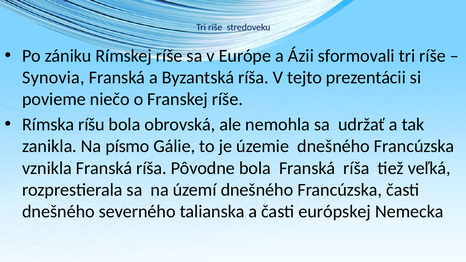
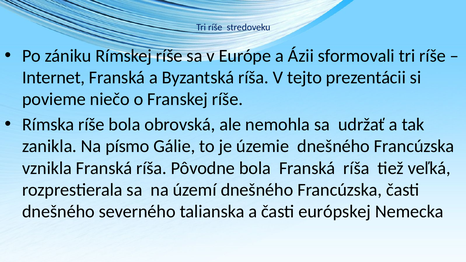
Synovia: Synovia -> Internet (54, 77)
Rímska ríšu: ríšu -> ríše (91, 125)
